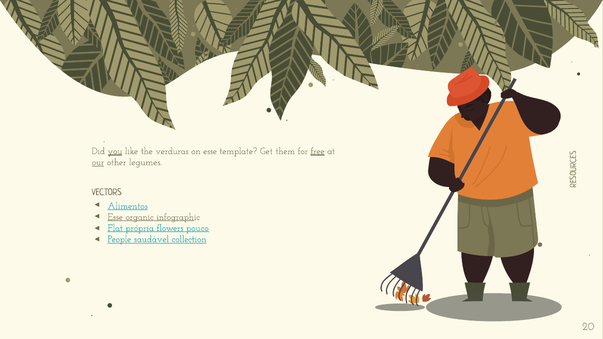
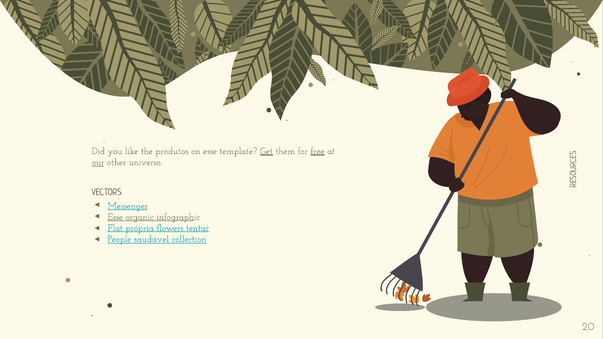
you underline: present -> none (115, 151)
verduras: verduras -> produtos (172, 151)
Get underline: none -> present (266, 151)
legumes: legumes -> universo (145, 162)
Alimentos: Alimentos -> Messenger (128, 206)
pouco: pouco -> tentar (197, 228)
